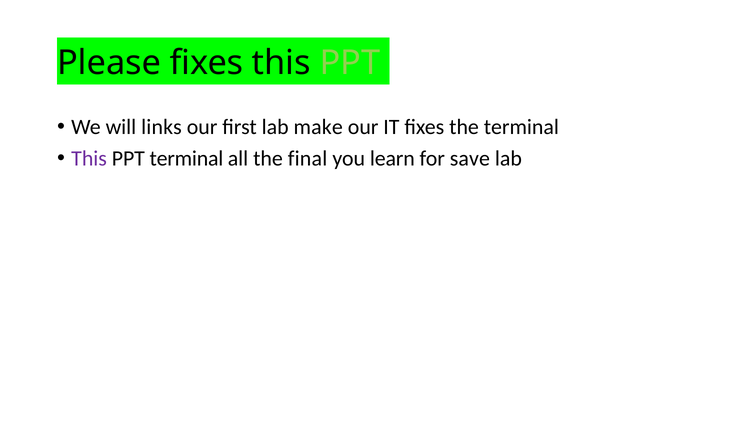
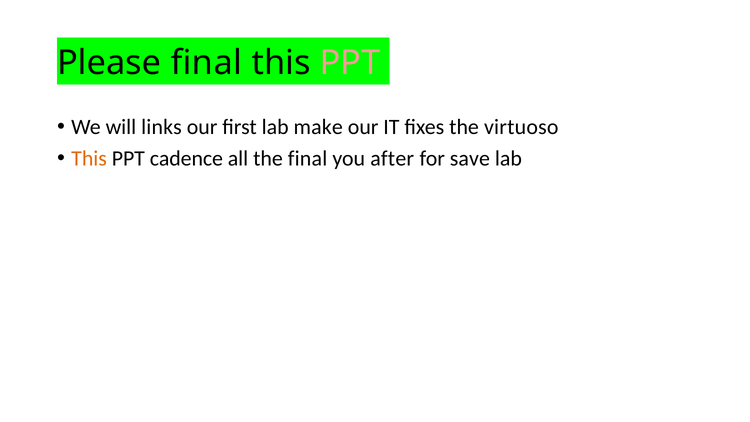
Please fixes: fixes -> final (206, 63)
PPT colour: light green -> pink (350, 63)
the terminal: terminal -> virtuoso (521, 127)
This colour: purple -> orange (89, 158)
PPT terminal: terminal -> cadence (186, 158)
learn: learn -> after (392, 158)
